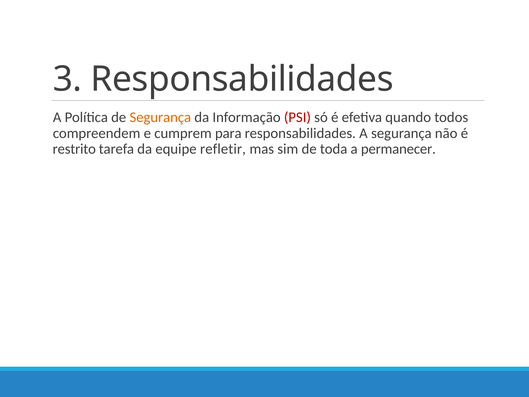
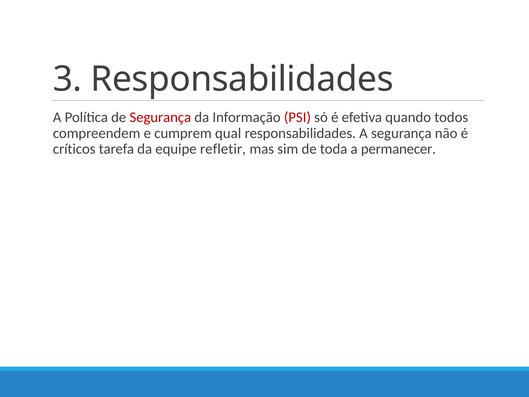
Segurança colour: orange -> red (160, 117)
para: para -> qual (228, 133)
restrito: restrito -> críticos (74, 149)
